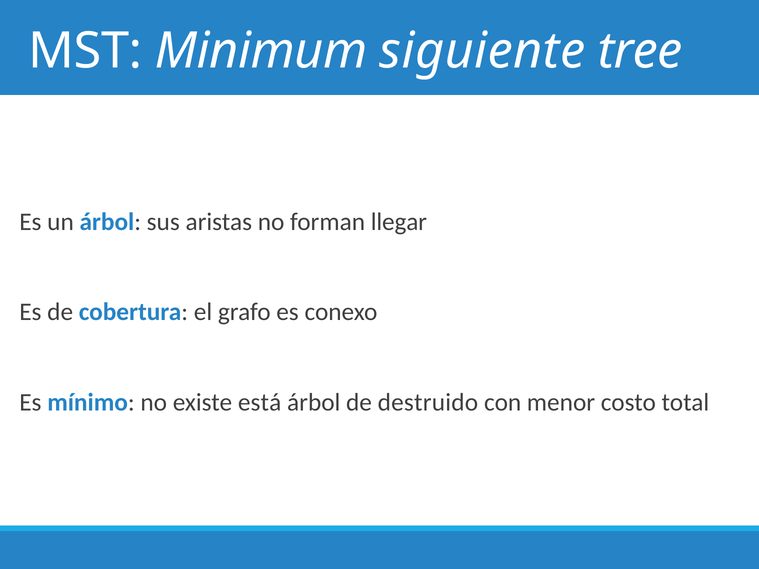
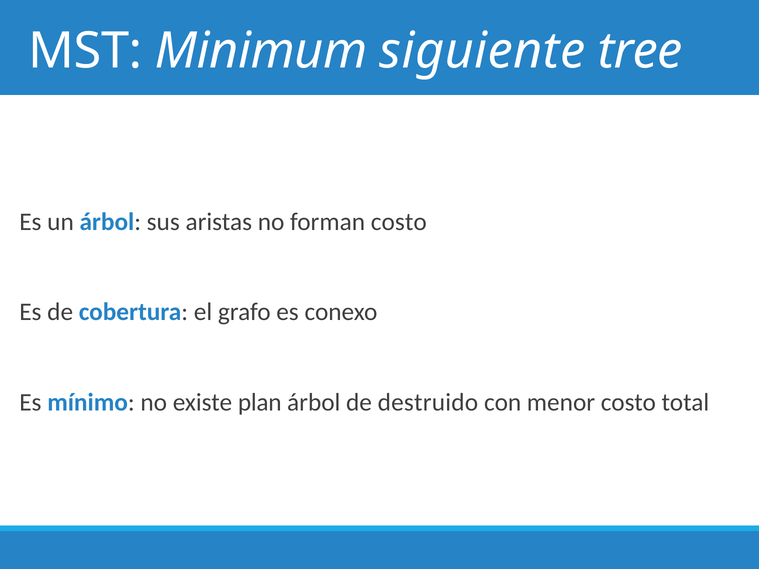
forman llegar: llegar -> costo (399, 222)
está: está -> plan (260, 402)
